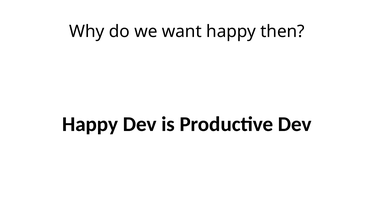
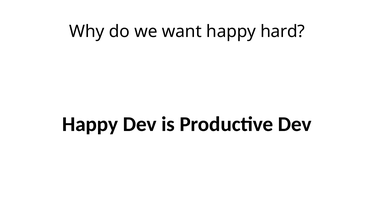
then: then -> hard (283, 31)
